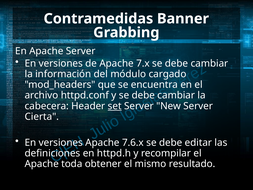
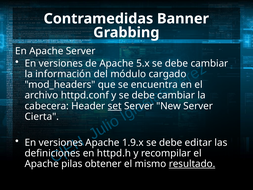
7.x: 7.x -> 5.x (143, 63)
7.6.x: 7.6.x -> 1.9.x (133, 142)
toda: toda -> pilas (72, 164)
resultado underline: none -> present (192, 164)
